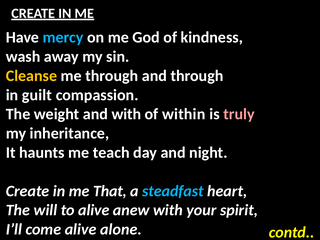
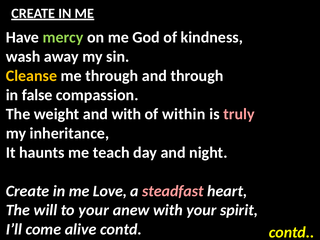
mercy colour: light blue -> light green (63, 37)
guilt: guilt -> false (37, 95)
That: That -> Love (110, 191)
steadfast colour: light blue -> pink (173, 191)
to alive: alive -> your (94, 210)
alive alone: alone -> contd (121, 229)
